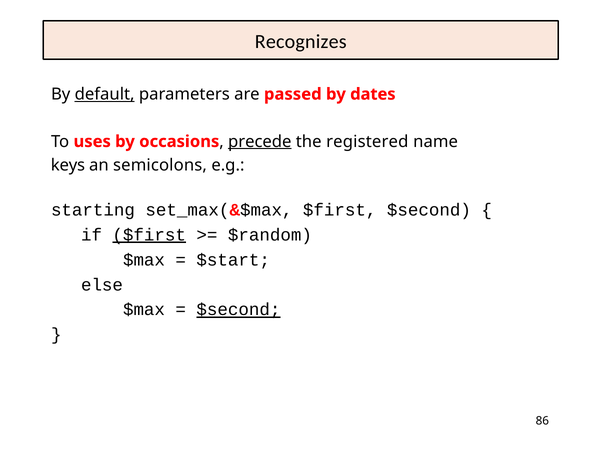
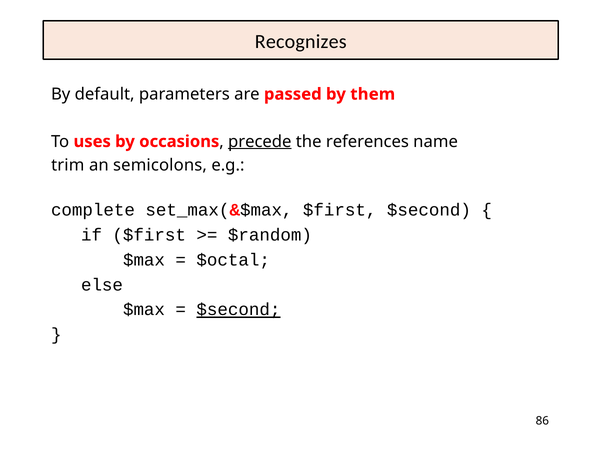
default underline: present -> none (105, 94)
dates: dates -> them (373, 94)
registered: registered -> references (367, 142)
keys: keys -> trim (68, 165)
starting: starting -> complete (93, 210)
$first underline: present -> none (149, 235)
$start: $start -> $octal (233, 260)
